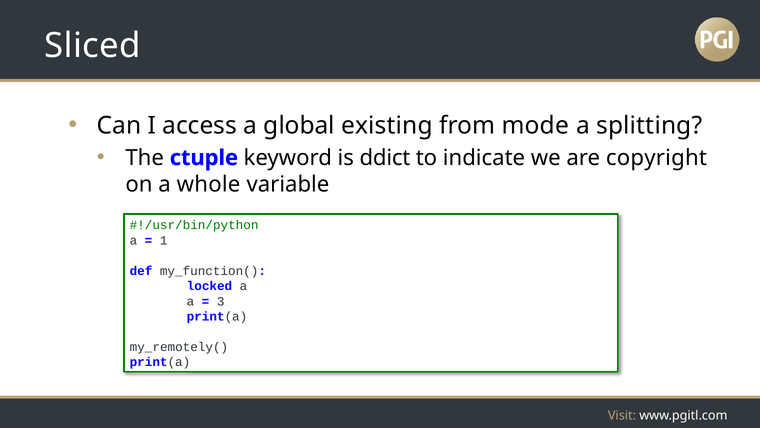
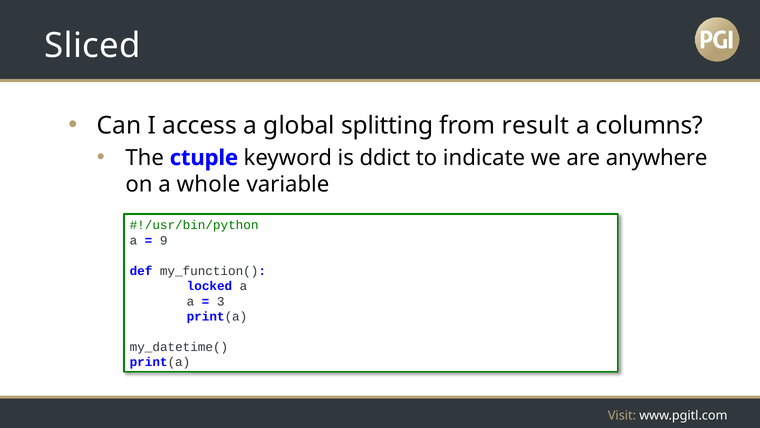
existing: existing -> splitting (387, 125)
mode: mode -> result (535, 125)
splitting: splitting -> columns (649, 125)
copyright: copyright -> anywhere (657, 158)
1: 1 -> 9 (164, 240)
my_remotely(: my_remotely( -> my_datetime( (179, 347)
